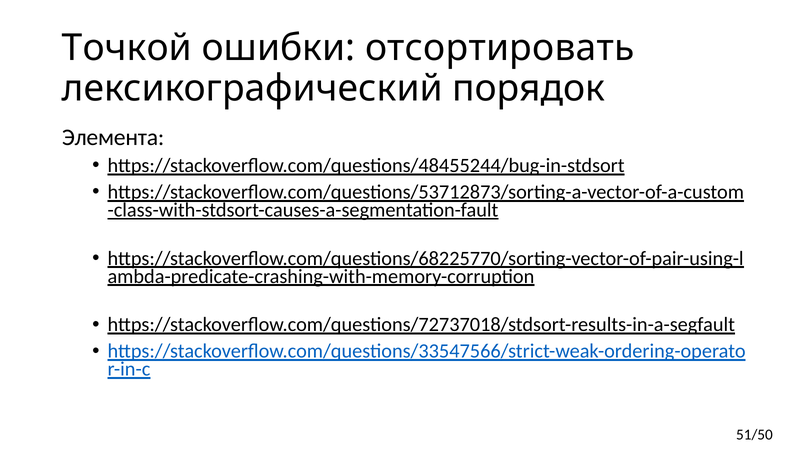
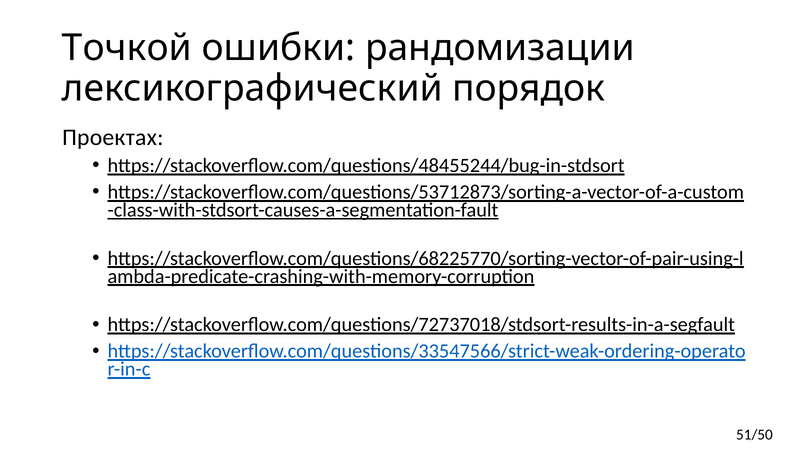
отсортировать: отсортировать -> рандомизации (500, 48)
Элемента: Элемента -> Проектах (113, 137)
